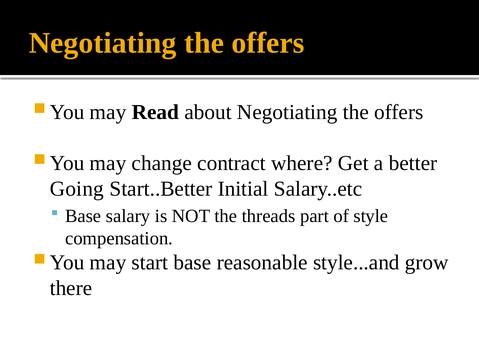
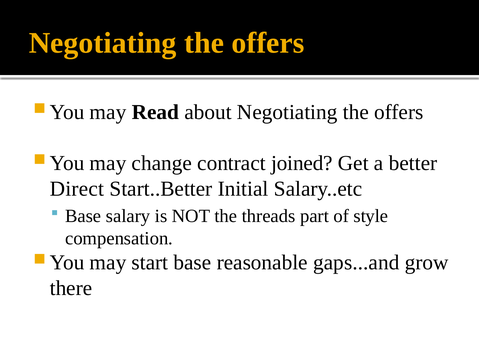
where: where -> joined (302, 163)
Going: Going -> Direct (77, 189)
style...and: style...and -> gaps...and (356, 263)
